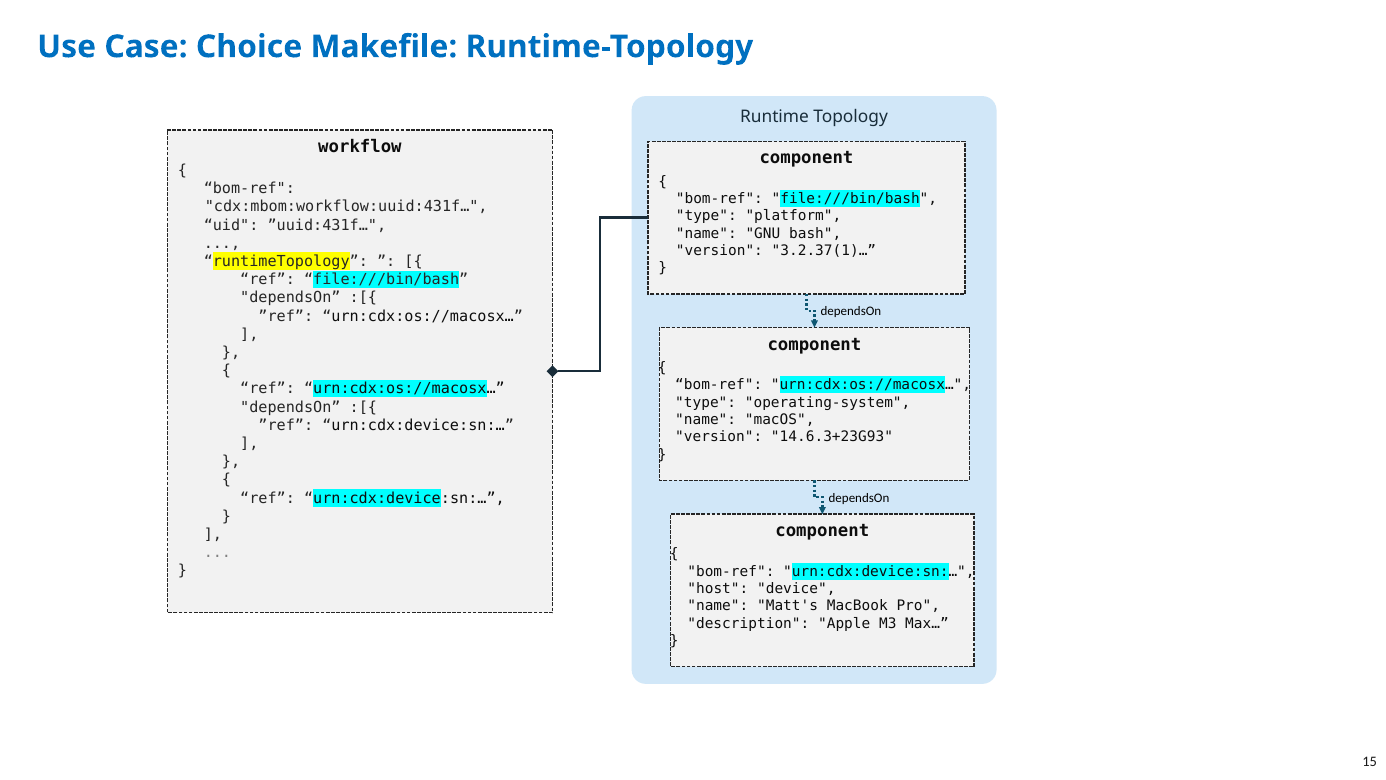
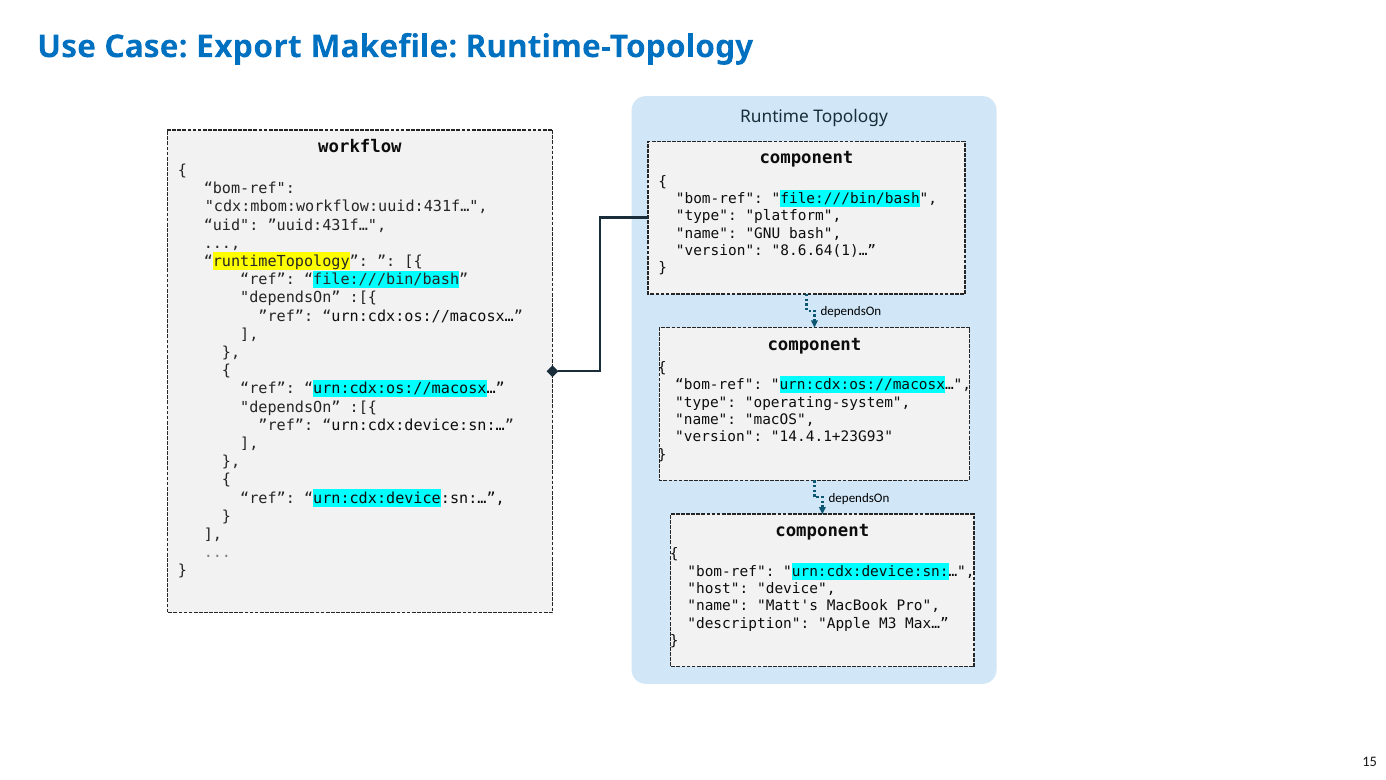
Choice: Choice -> Export (249, 47)
3.2.37(1)…: 3.2.37(1)… -> 8.6.64(1)… (824, 251)
14.6.3+23G93: 14.6.3+23G93 -> 14.4.1+23G93 (832, 437)
